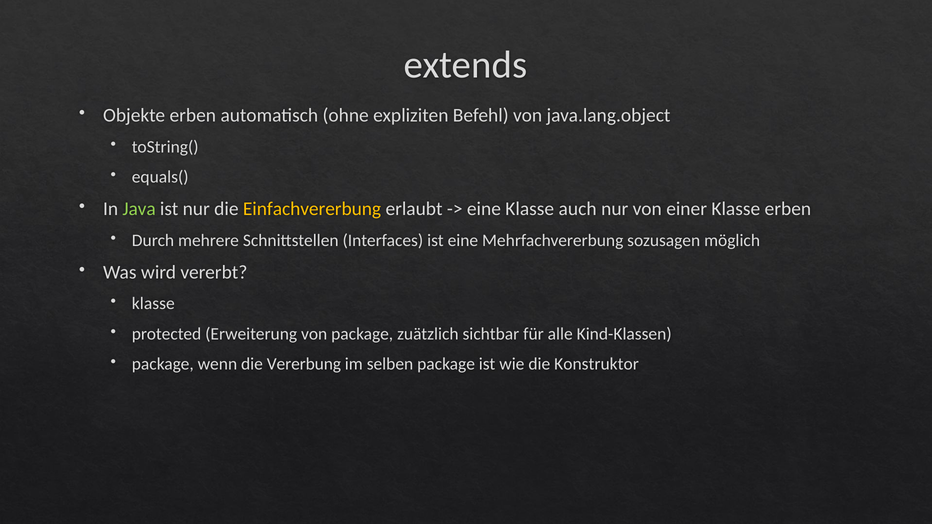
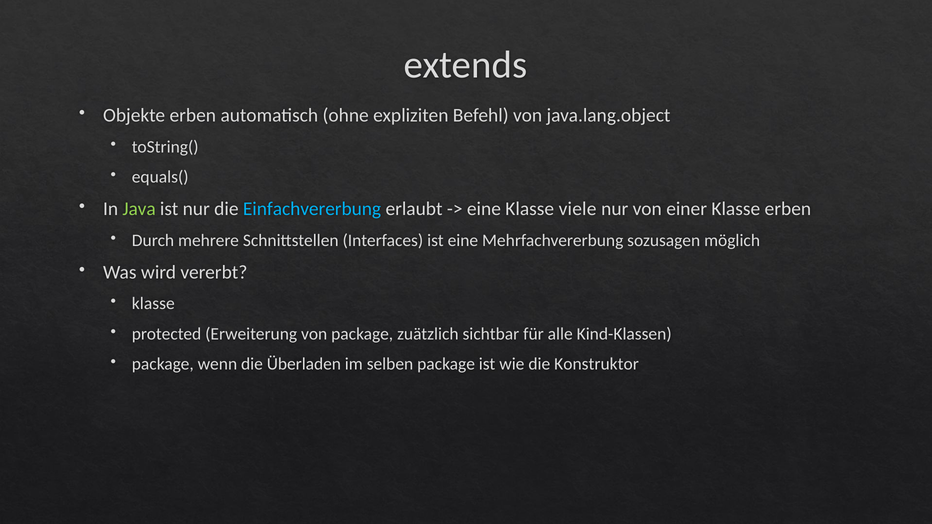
Einfachvererbung colour: yellow -> light blue (312, 209)
auch: auch -> viele (578, 209)
Vererbung: Vererbung -> Überladen (304, 364)
